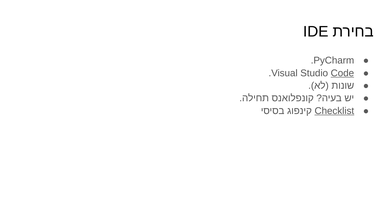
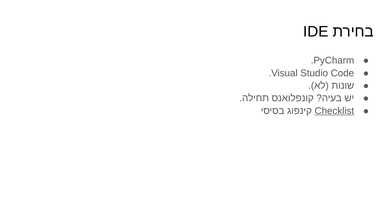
Code underline: present -> none (342, 73)
